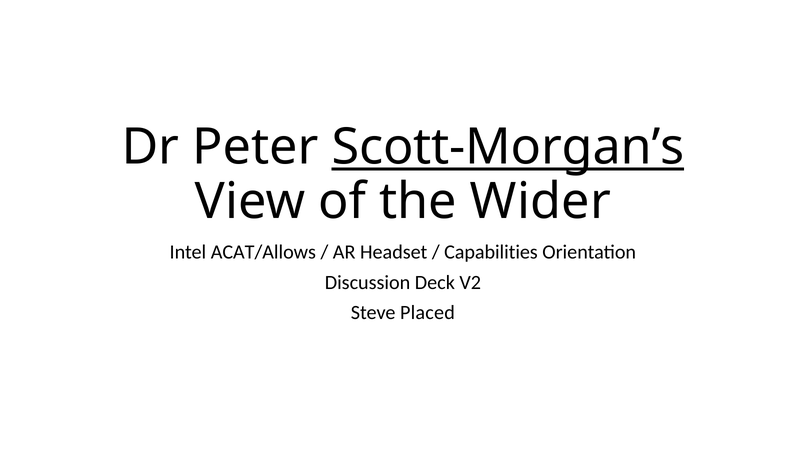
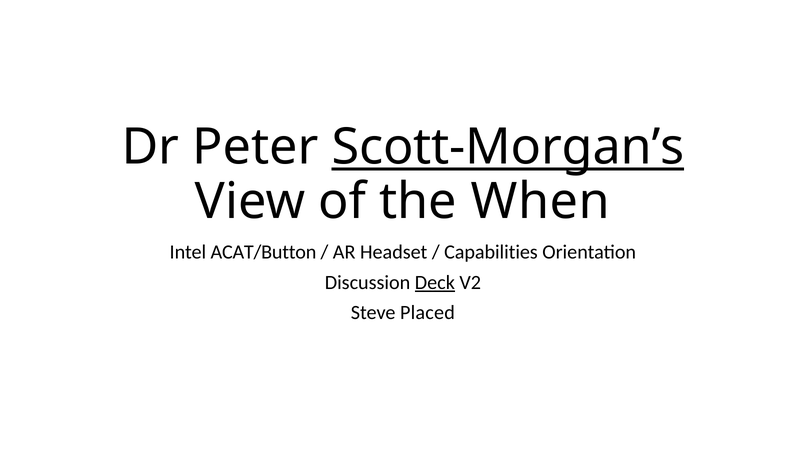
Wider: Wider -> When (540, 201)
ACAT/Allows: ACAT/Allows -> ACAT/Button (263, 252)
Deck underline: none -> present (435, 282)
